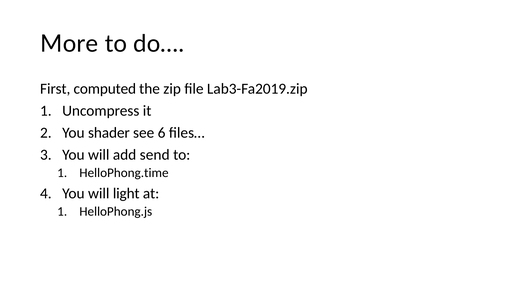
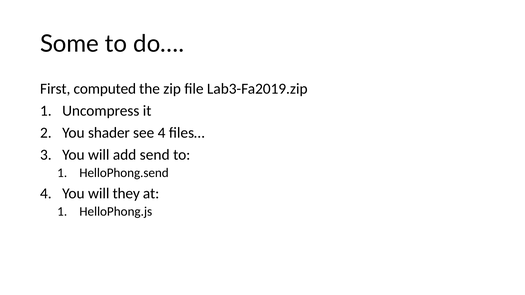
More: More -> Some (69, 44)
see 6: 6 -> 4 (162, 133)
HelloPhong.time: HelloPhong.time -> HelloPhong.send (124, 173)
light: light -> they (126, 194)
